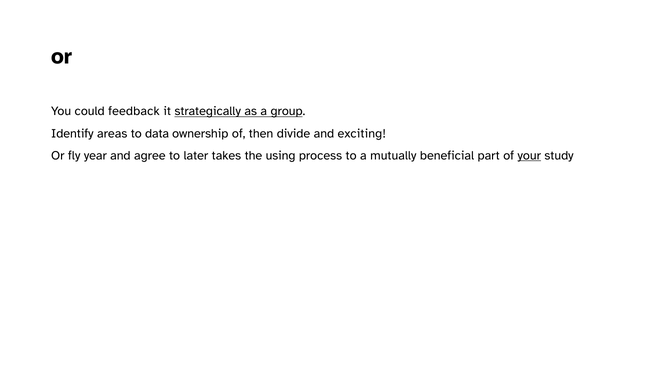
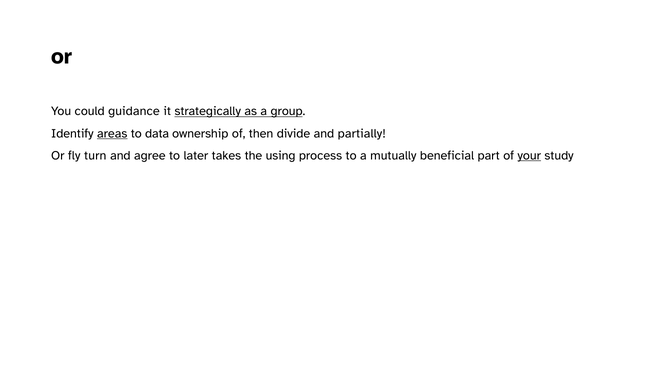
feedback: feedback -> guidance (134, 111)
areas underline: none -> present (112, 133)
exciting: exciting -> partially (362, 133)
year: year -> turn (95, 155)
